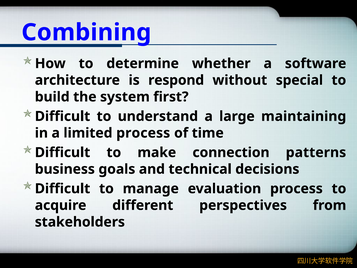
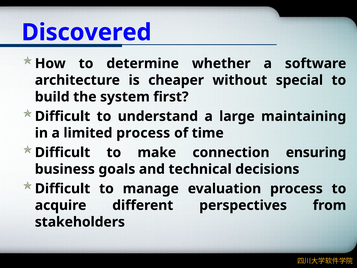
Combining: Combining -> Discovered (86, 32)
respond: respond -> cheaper (176, 80)
patterns: patterns -> ensuring (316, 152)
